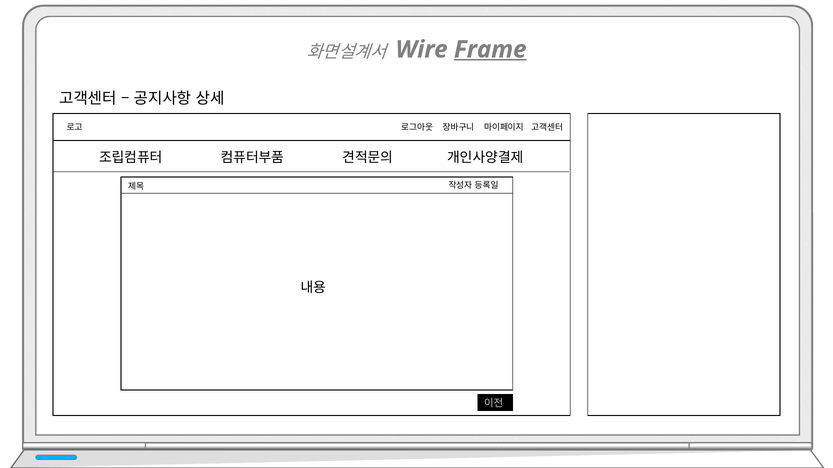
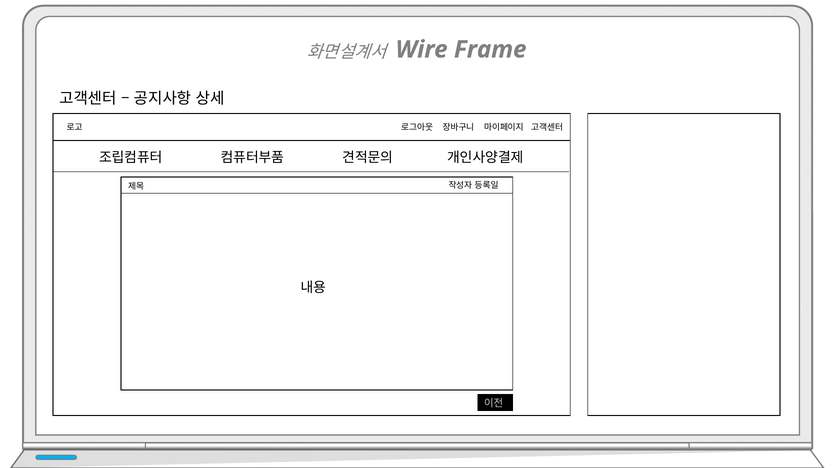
Frame underline: present -> none (490, 50)
